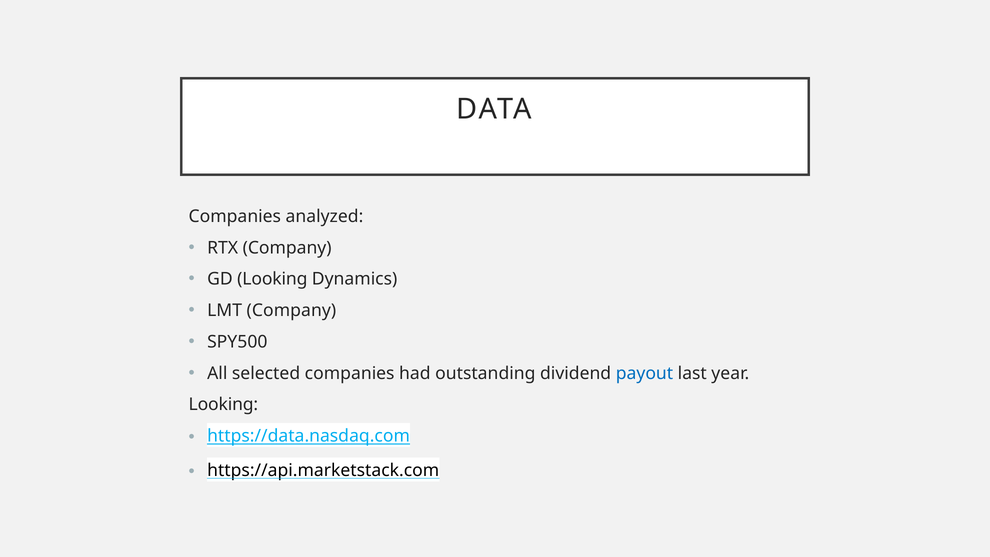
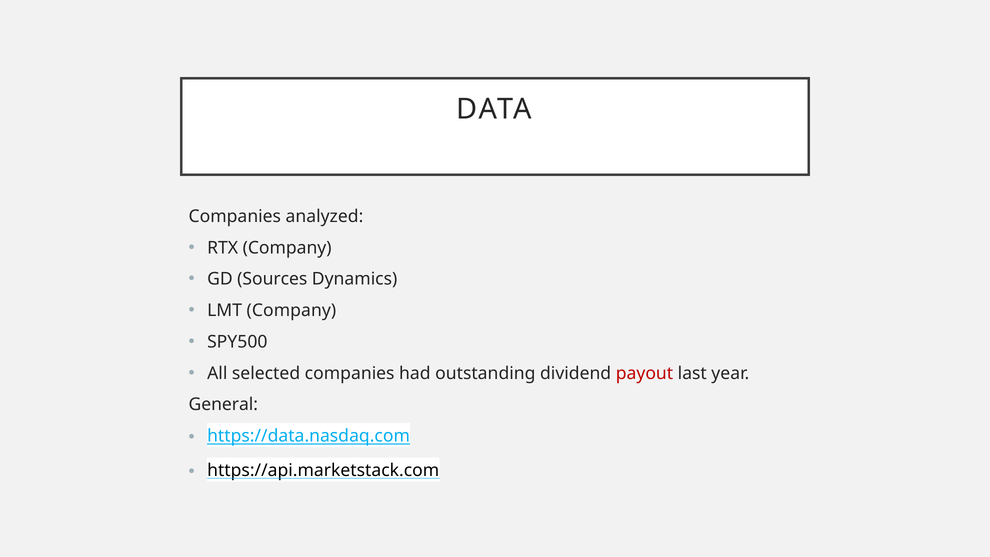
GD Looking: Looking -> Sources (272, 279)
payout colour: blue -> red (644, 373)
Looking: Looking -> General (223, 405)
